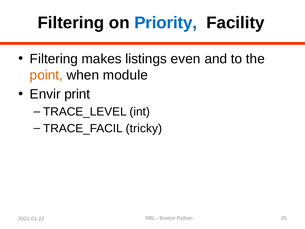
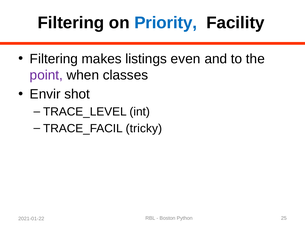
point colour: orange -> purple (46, 75)
module: module -> classes (125, 75)
print: print -> shot (77, 94)
